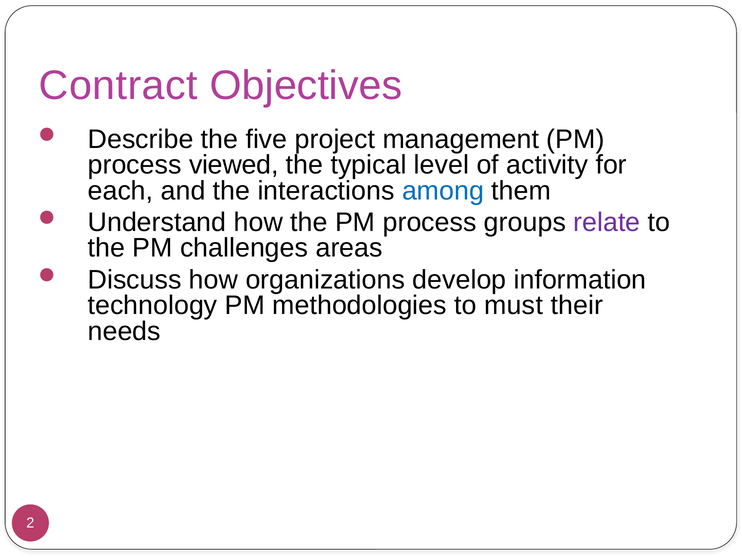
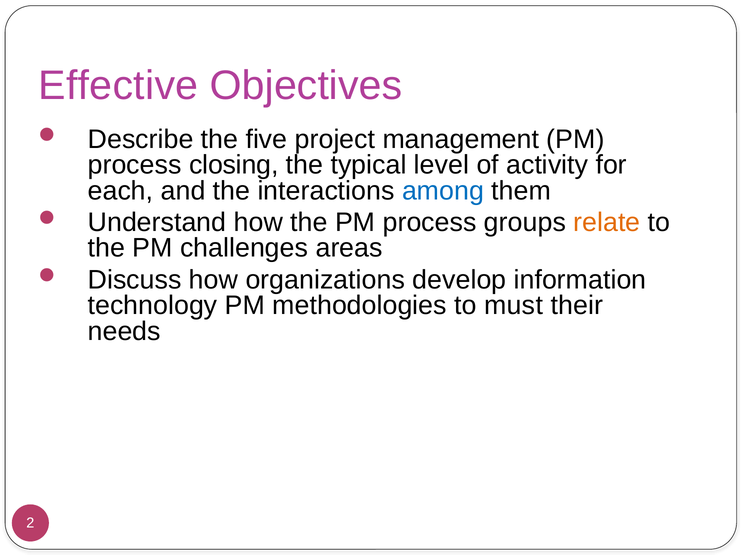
Contract: Contract -> Effective (118, 86)
viewed: viewed -> closing (234, 165)
relate colour: purple -> orange (607, 222)
